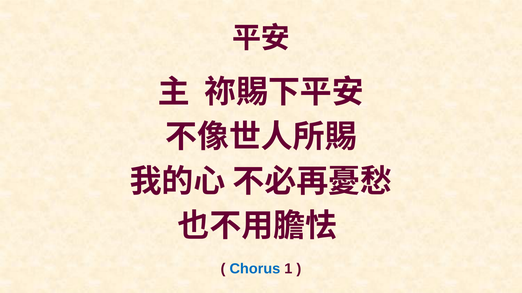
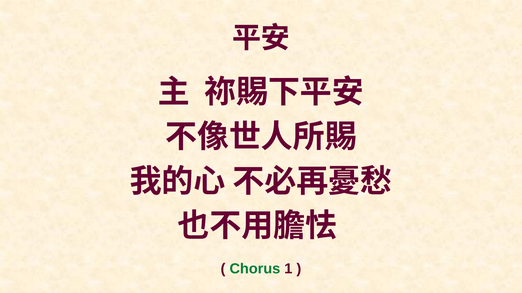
Chorus colour: blue -> green (255, 269)
